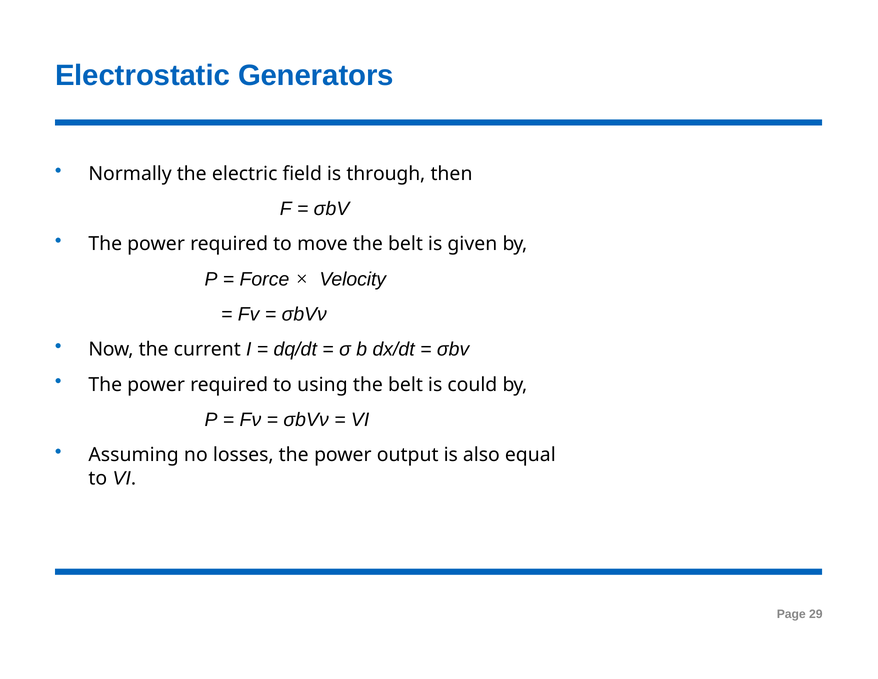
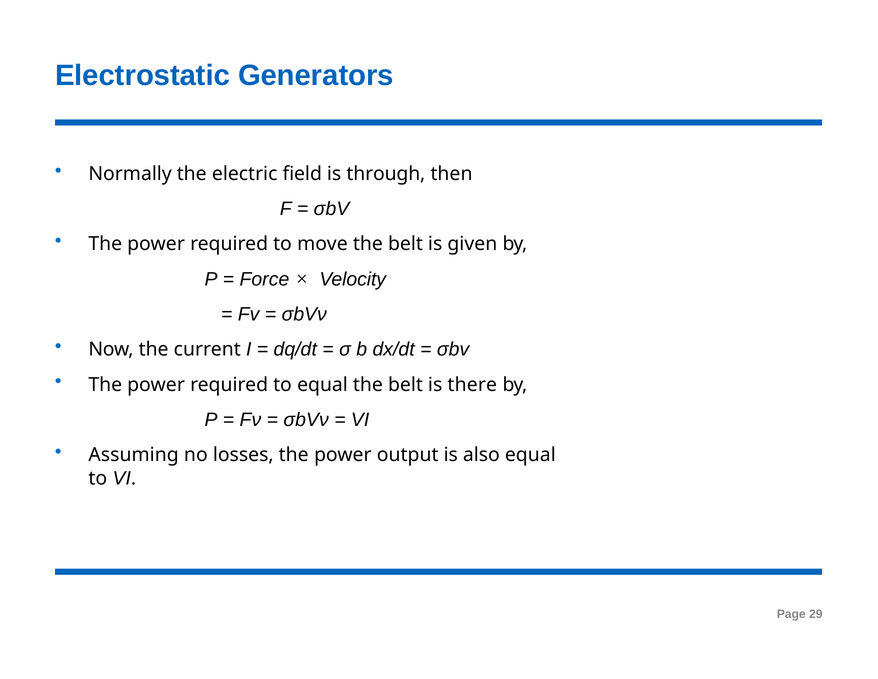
to using: using -> equal (323, 384)
could: could -> there (472, 384)
